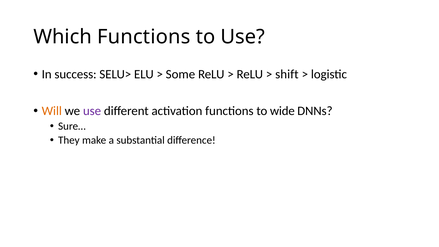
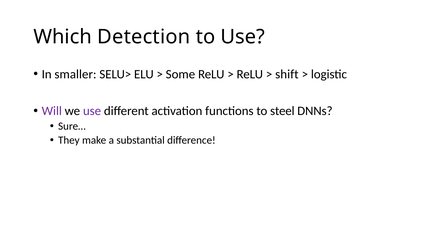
Which Functions: Functions -> Detection (144, 37)
success: success -> smaller (75, 74)
Will colour: orange -> purple (52, 111)
wide: wide -> steel (282, 111)
